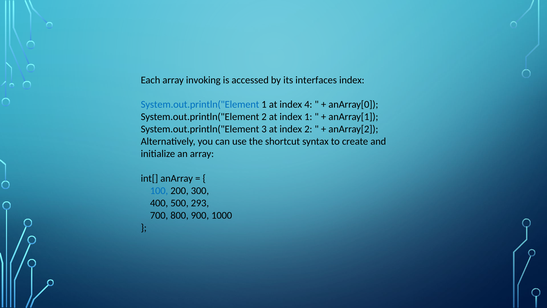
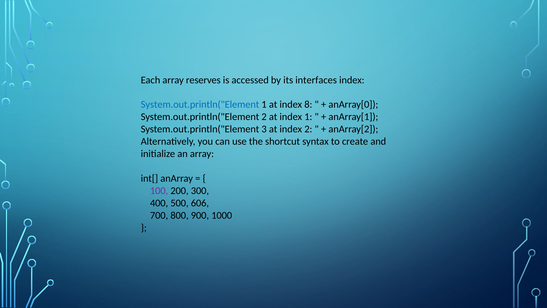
invoking: invoking -> reserves (203, 80)
4: 4 -> 8 (308, 104)
100 colour: blue -> purple (159, 191)
293: 293 -> 606 (200, 203)
